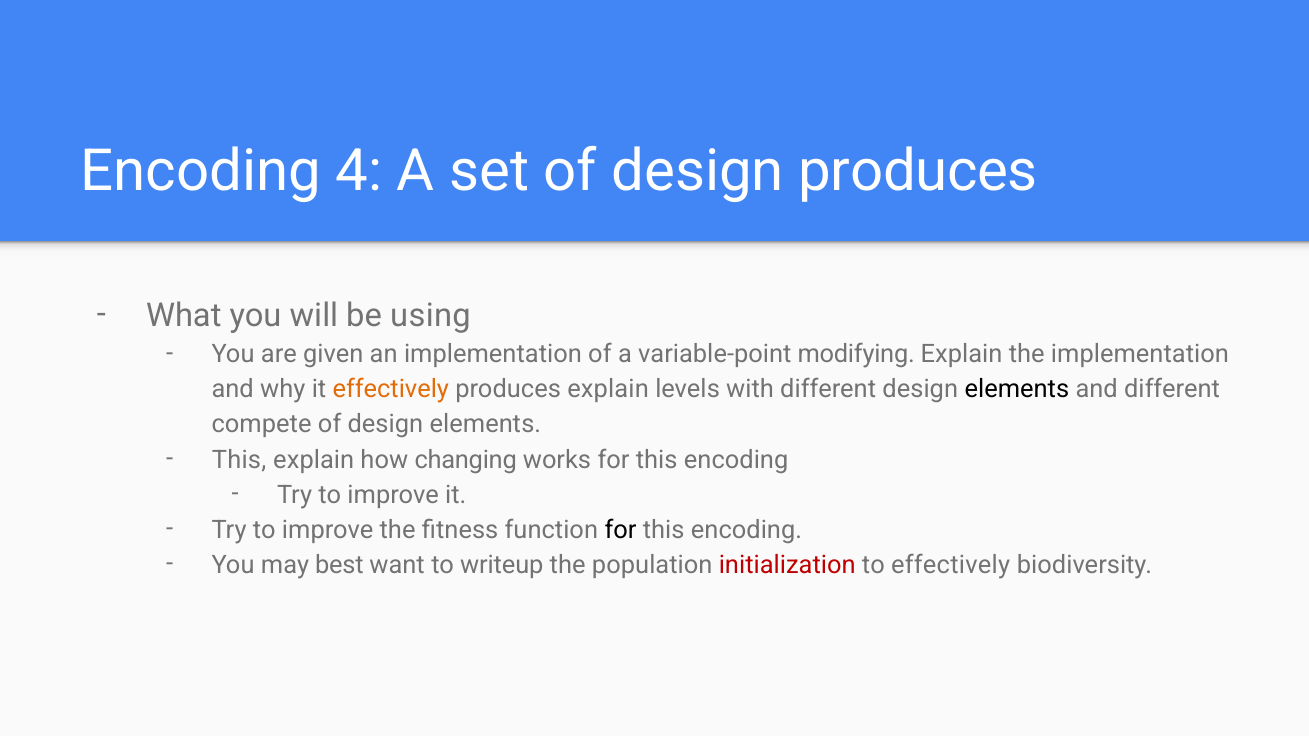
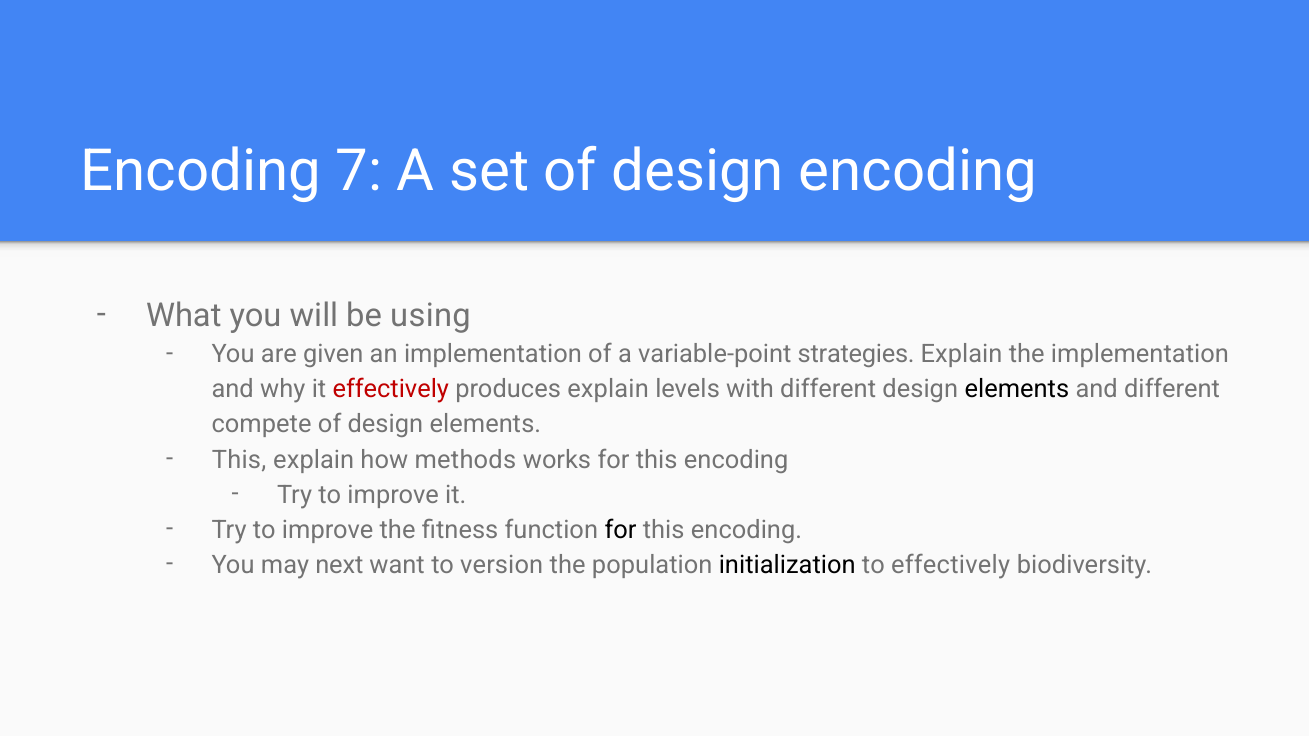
4: 4 -> 7 (359, 172)
design produces: produces -> encoding (918, 172)
modifying: modifying -> strategies (856, 355)
effectively colour: orange -> red (391, 390)
changing: changing -> methods (465, 460)
best: best -> next (339, 565)
writeup: writeup -> version (502, 565)
initialization colour: red -> black (787, 565)
